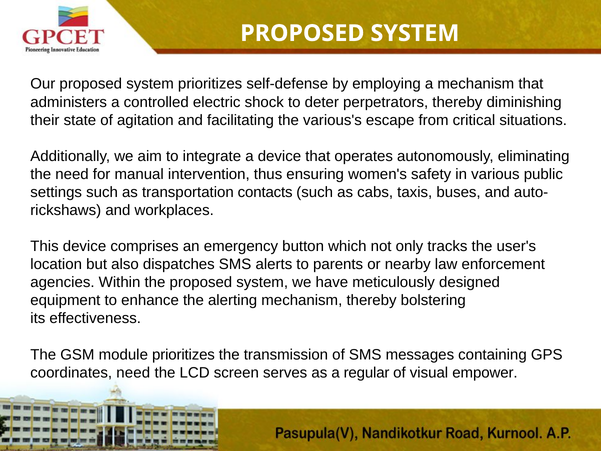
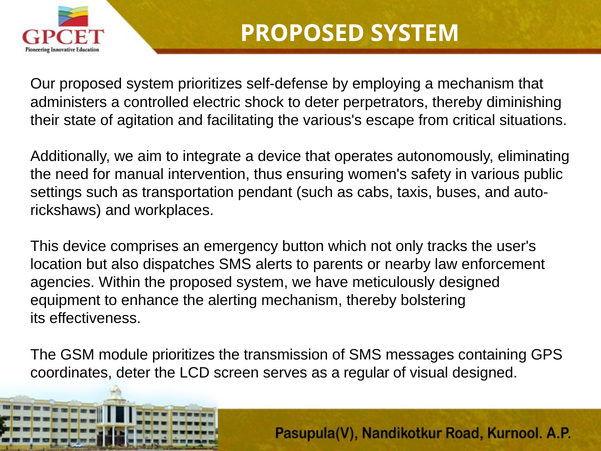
contacts: contacts -> pendant (265, 192)
coordinates need: need -> deter (133, 372)
visual empower: empower -> designed (485, 372)
